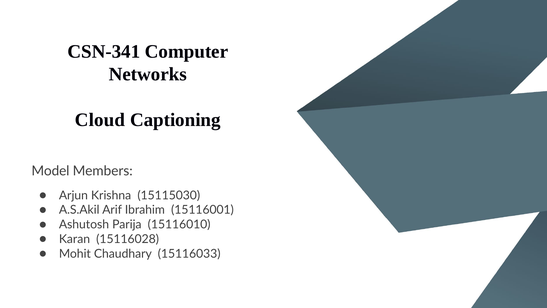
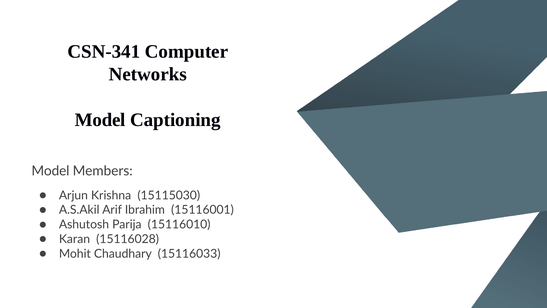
Cloud: Cloud -> Model (100, 120)
